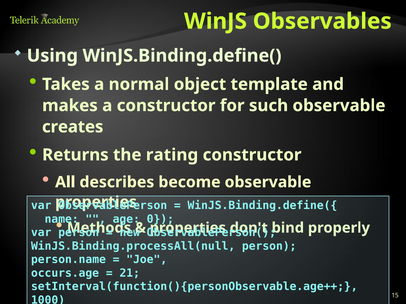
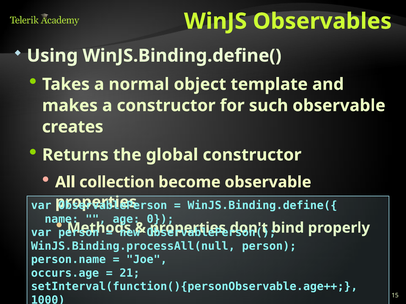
rating: rating -> global (172, 155)
describes: describes -> collection (117, 182)
